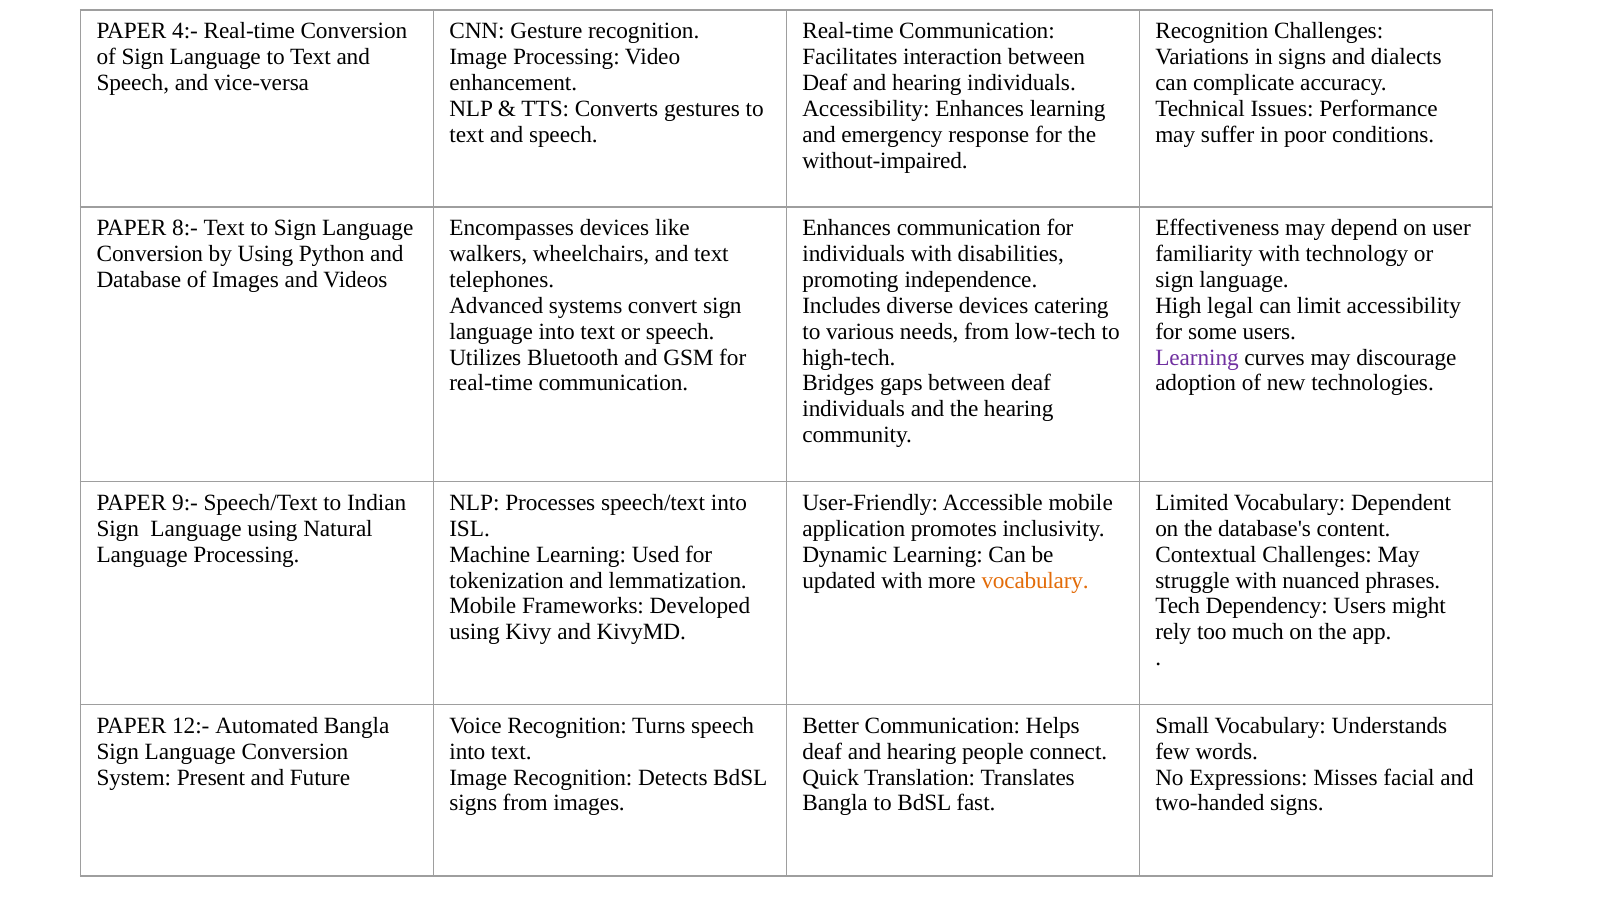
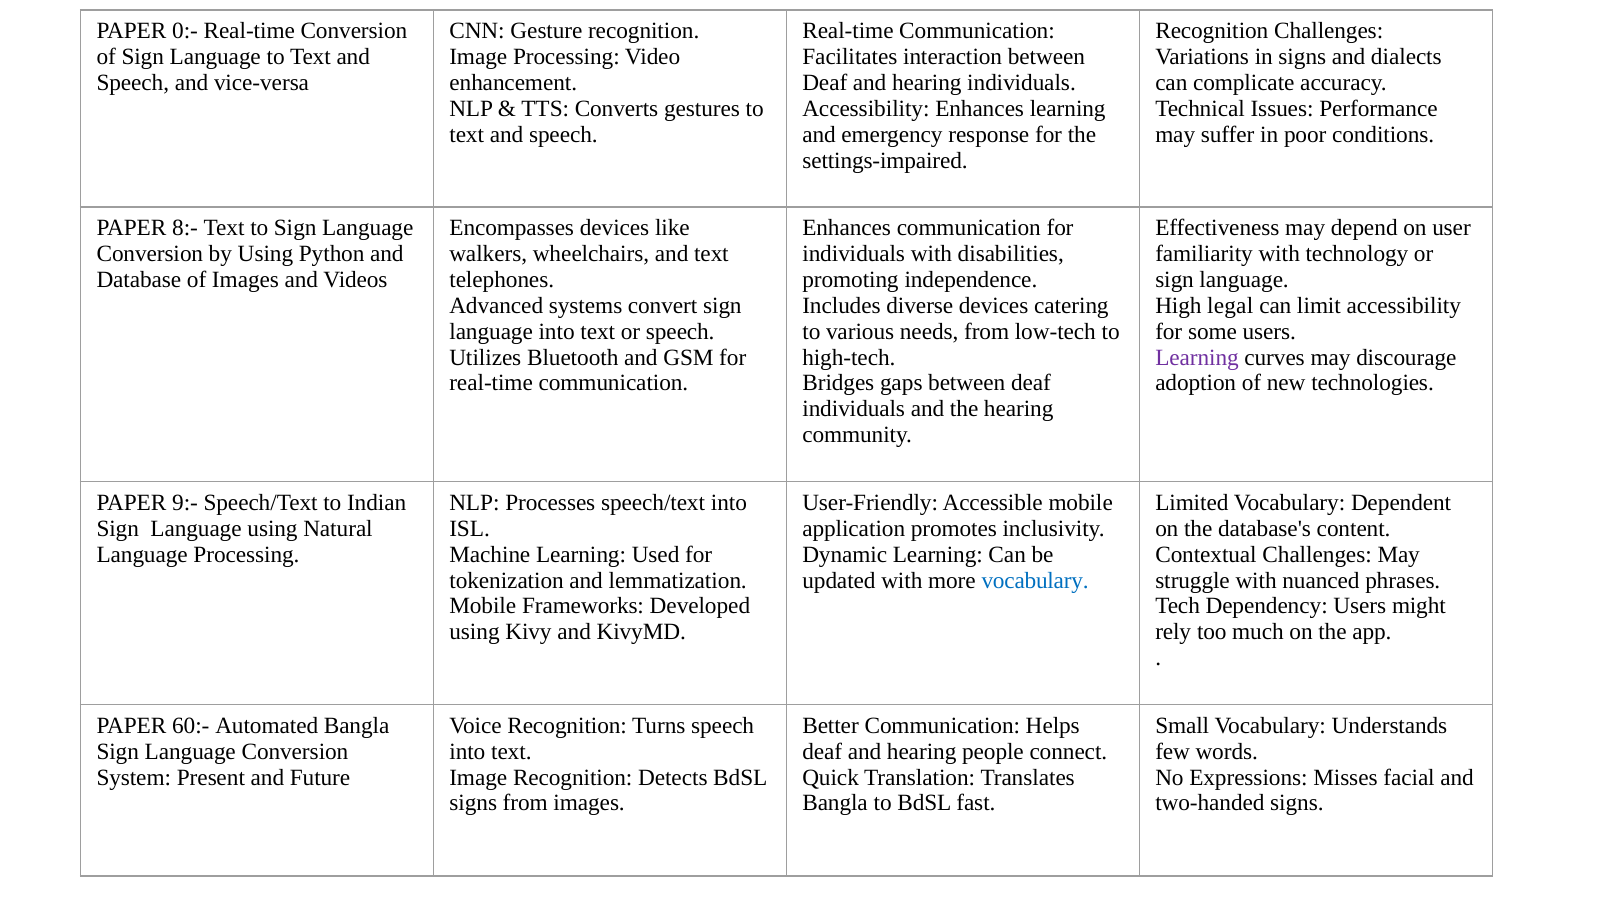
4:-: 4:- -> 0:- (185, 31)
without-impaired: without-impaired -> settings-impaired (885, 160)
vocabulary colour: orange -> blue (1035, 581)
12:-: 12:- -> 60:- (191, 726)
